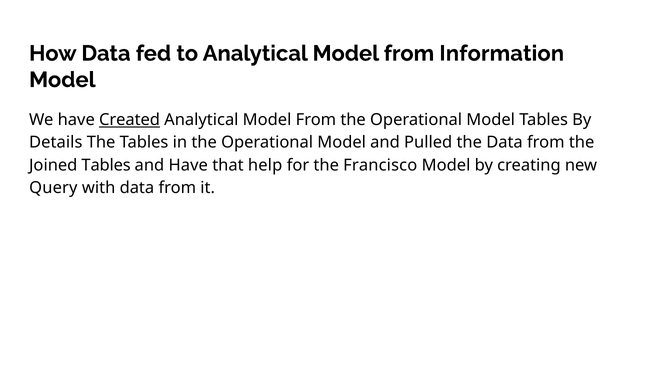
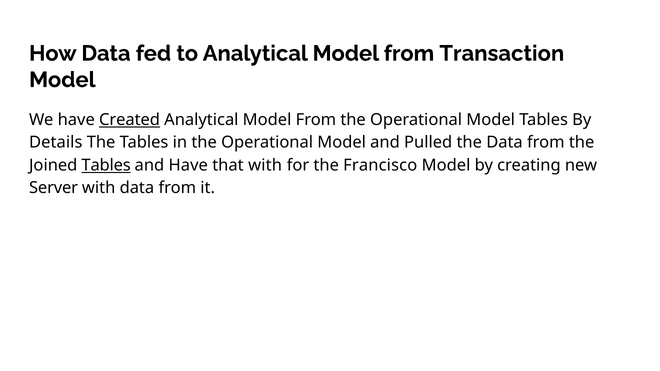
Information: Information -> Transaction (502, 53)
Tables underline: none -> present (106, 165)
that help: help -> with (265, 165)
Query: Query -> Server (54, 188)
